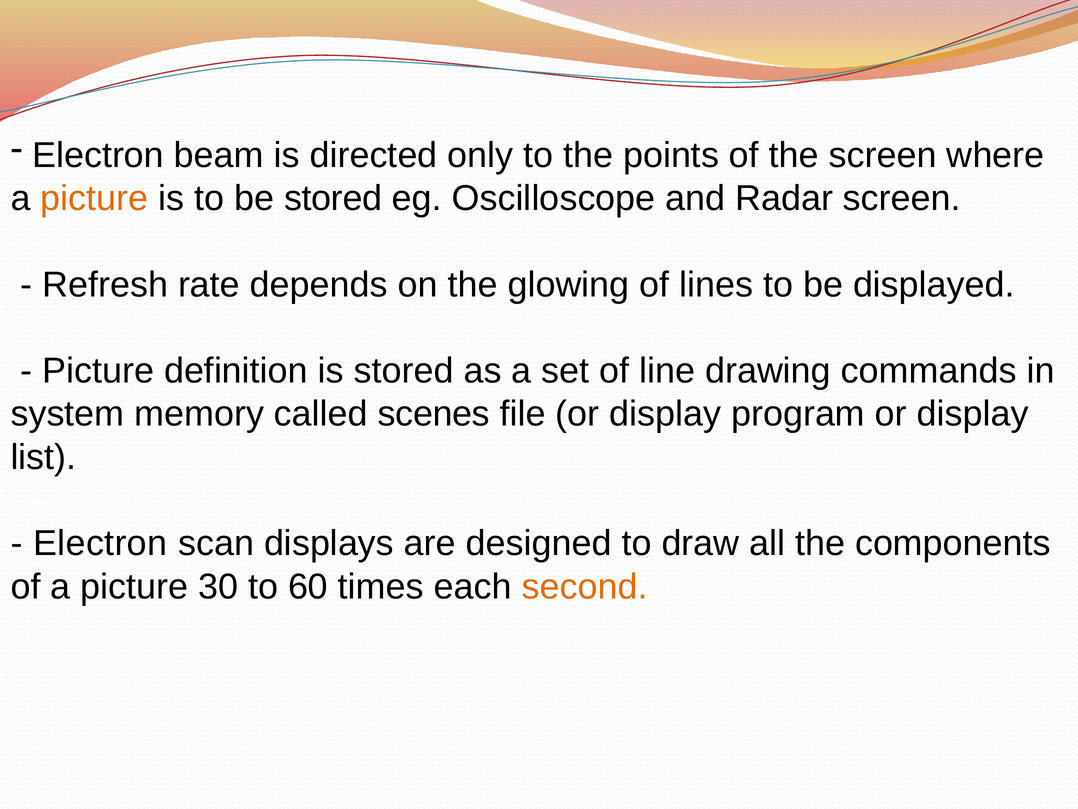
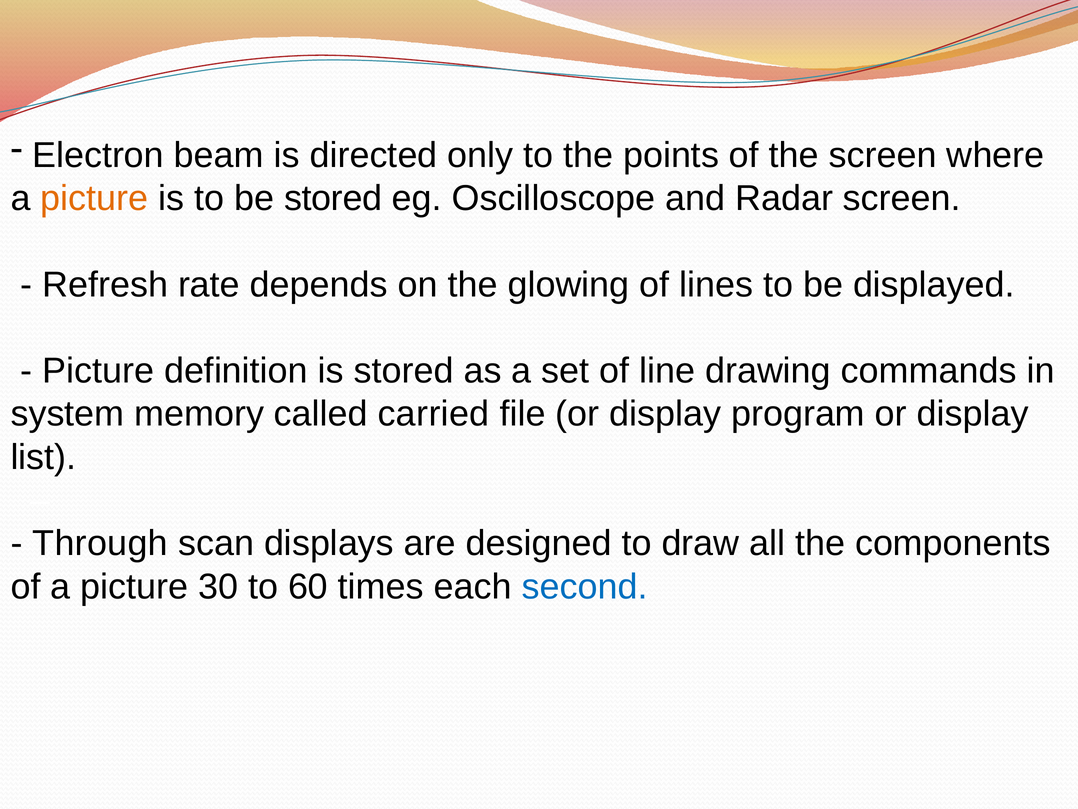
scenes: scenes -> carried (434, 414)
Electron: Electron -> Through (100, 543)
second colour: orange -> blue (585, 586)
